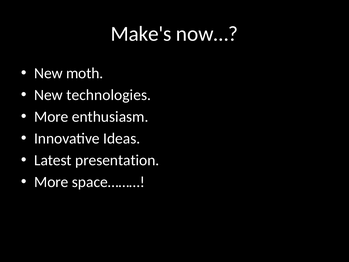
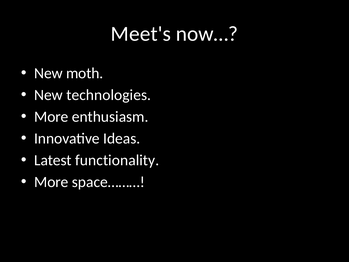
Make's: Make's -> Meet's (141, 34)
presentation: presentation -> functionality (117, 160)
